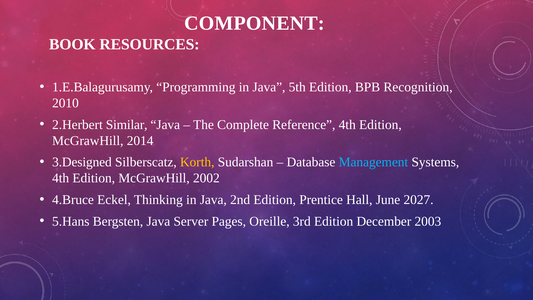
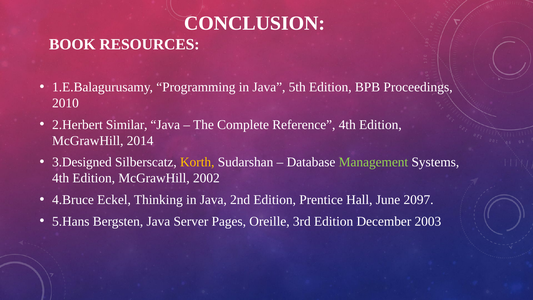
COMPONENT: COMPONENT -> CONCLUSION (254, 23)
Recognition: Recognition -> Proceedings (418, 87)
Management colour: light blue -> light green (373, 162)
2027: 2027 -> 2097 (419, 200)
